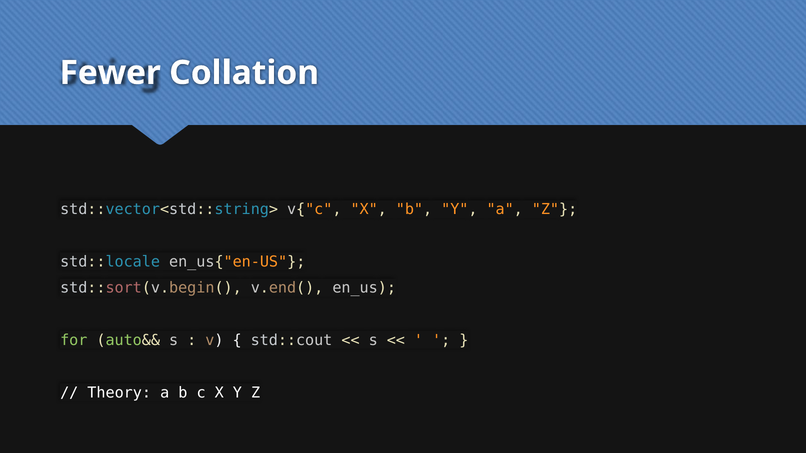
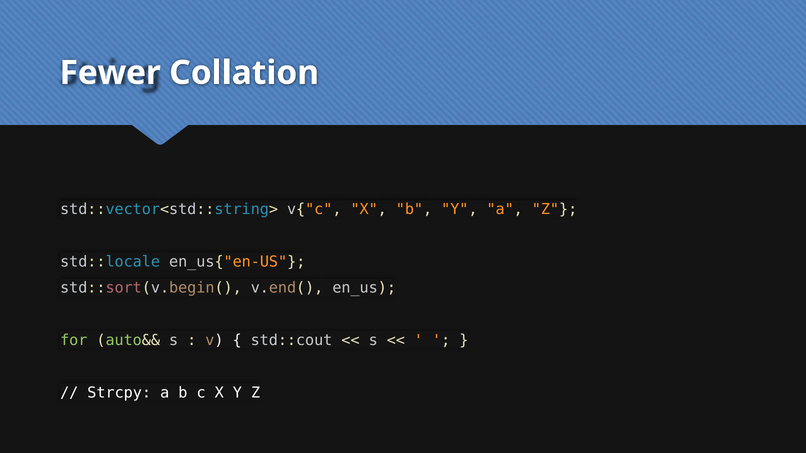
Theory: Theory -> Strcpy (119, 393)
